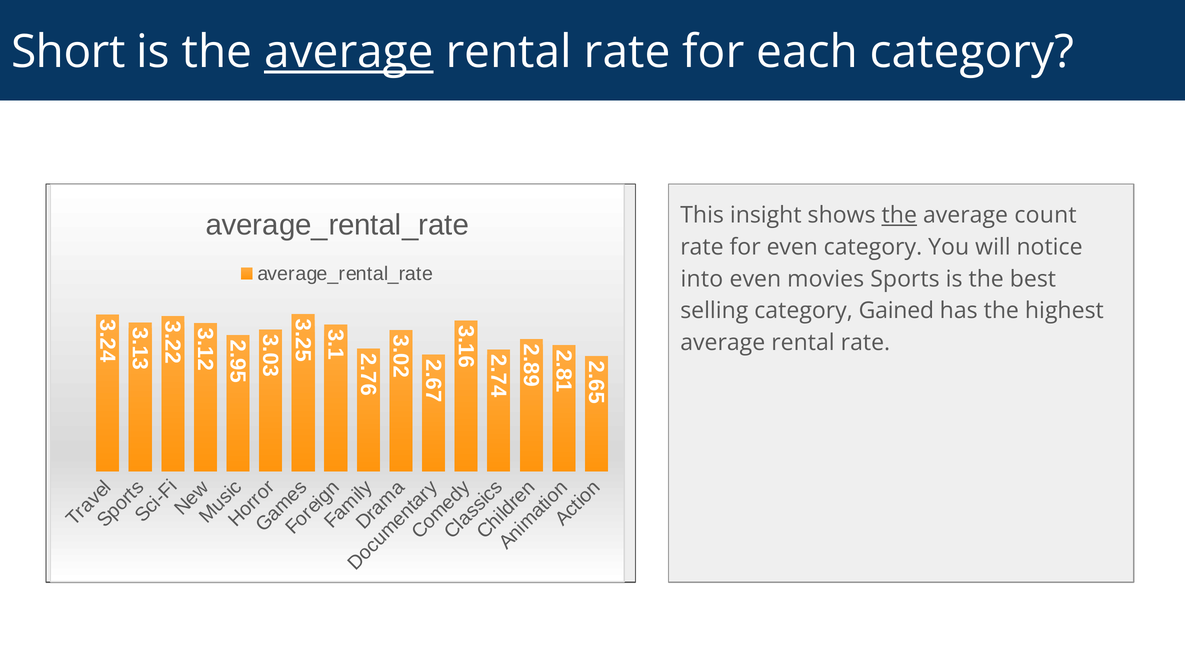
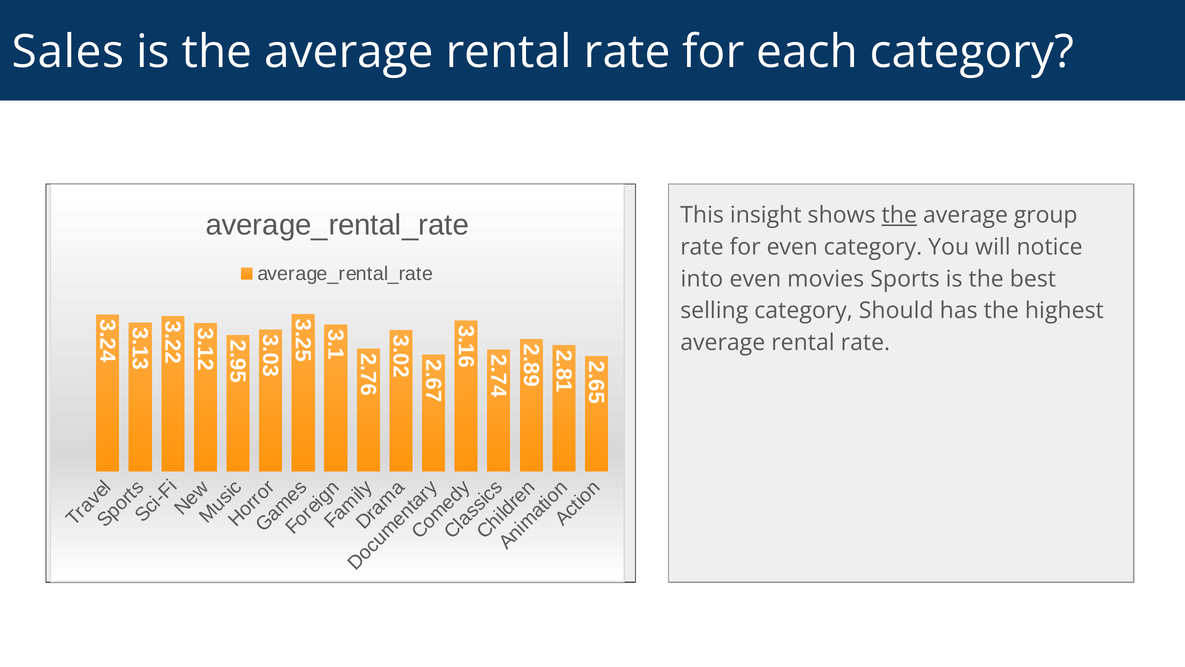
Short: Short -> Sales (68, 52)
average underline: present -> none (349, 52)
count: count -> group (1046, 215)
Gained: Gained -> Should (896, 311)
